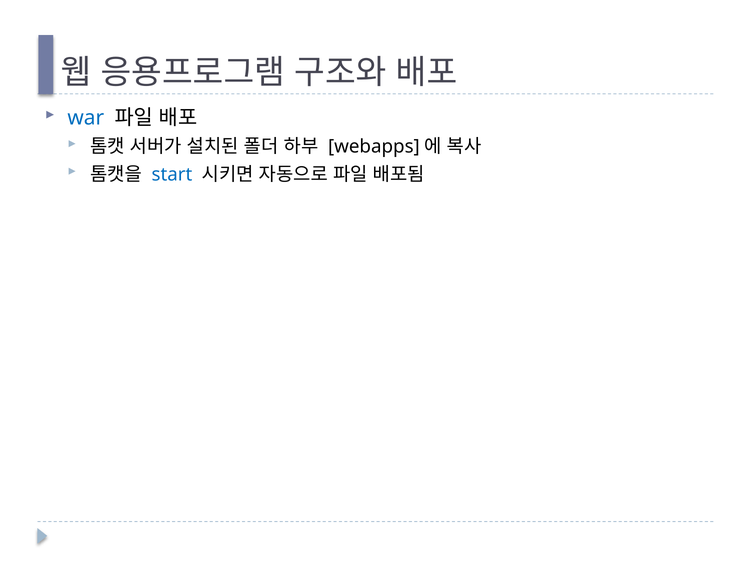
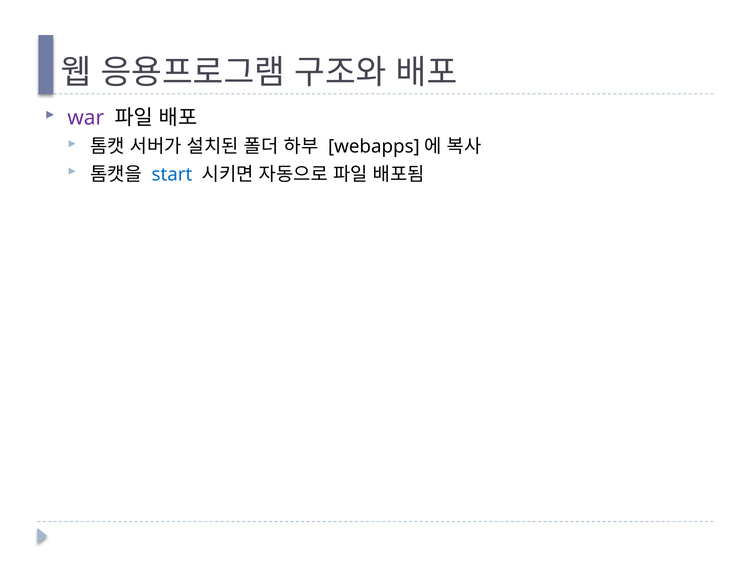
war colour: blue -> purple (86, 118)
